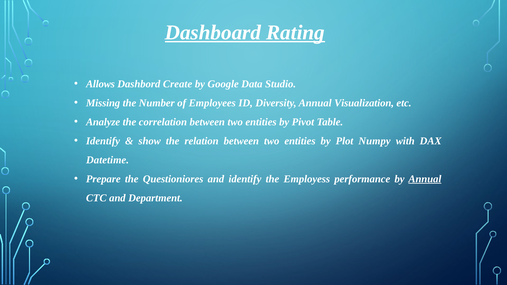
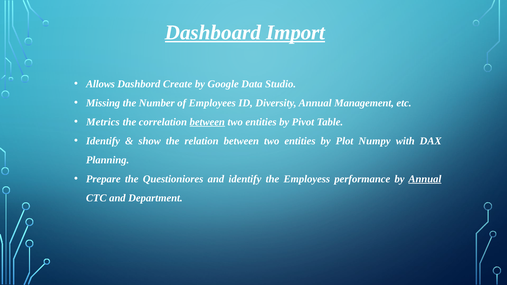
Rating: Rating -> Import (296, 32)
Visualization: Visualization -> Management (364, 103)
Analyze: Analyze -> Metrics (103, 122)
between underline: none -> present (207, 122)
Datetime: Datetime -> Planning (108, 160)
